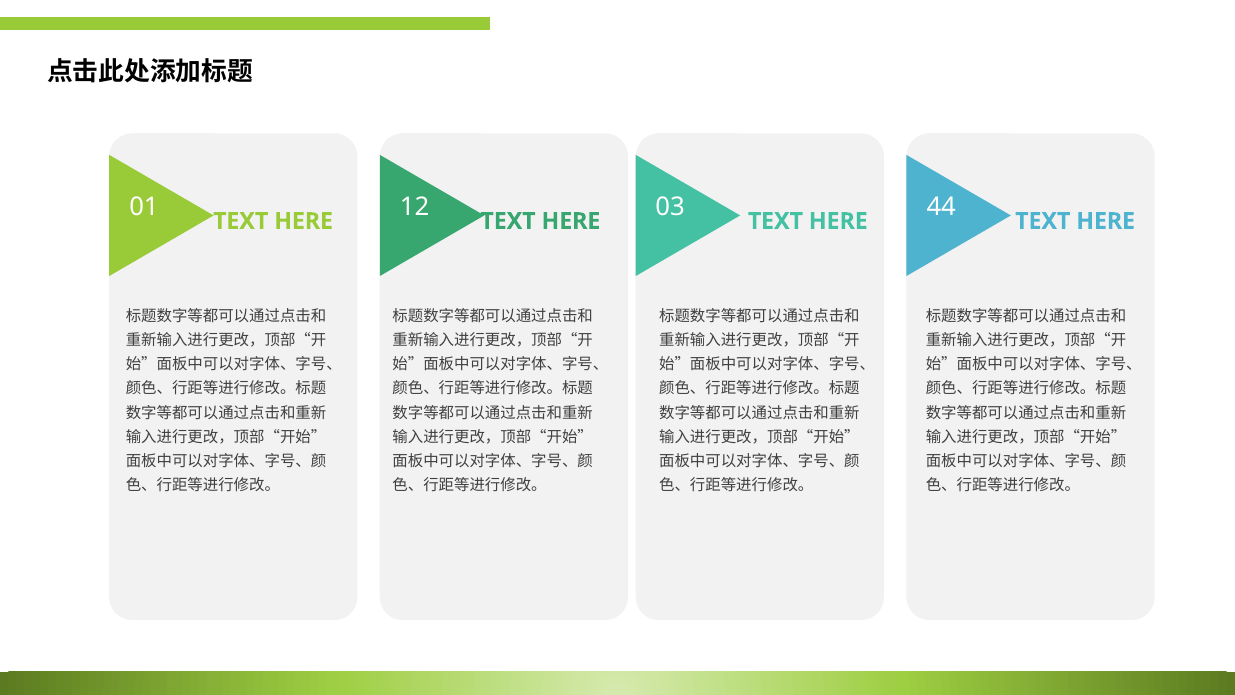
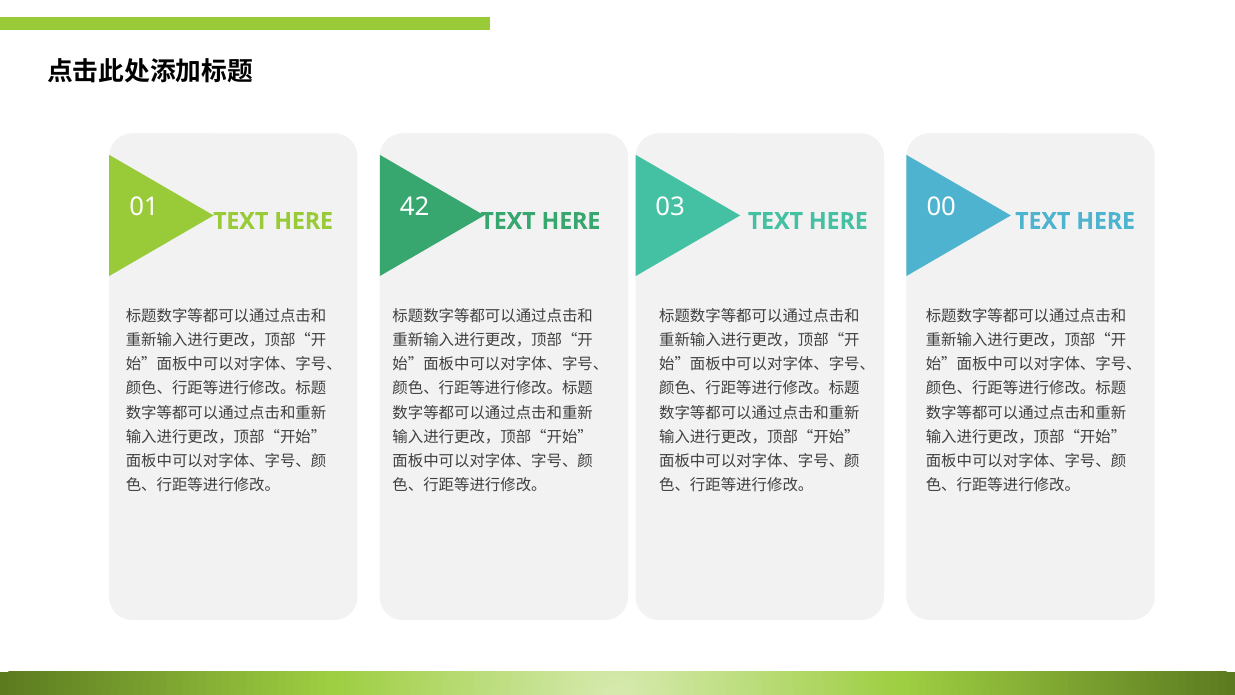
12: 12 -> 42 (415, 207)
44: 44 -> 00 (941, 207)
